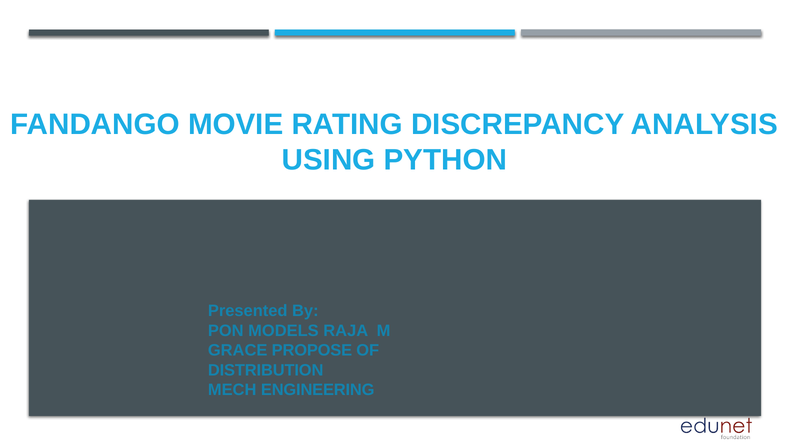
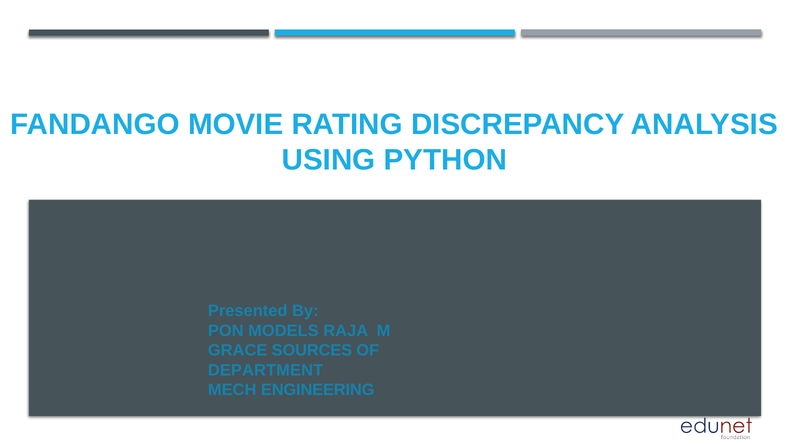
PROPOSE: PROPOSE -> SOURCES (312, 351)
DISTRIBUTION: DISTRIBUTION -> DEPARTMENT (266, 370)
